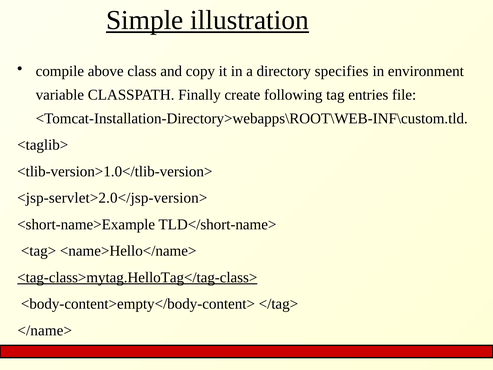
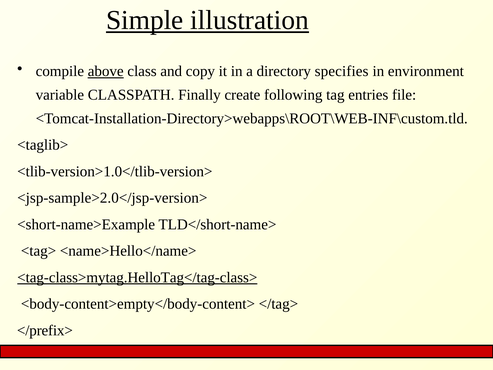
above underline: none -> present (106, 71)
<jsp-servlet>2.0</jsp-version>: <jsp-servlet>2.0</jsp-version> -> <jsp-sample>2.0</jsp-version> (112, 198)
</name>: </name> -> </prefix> (45, 330)
